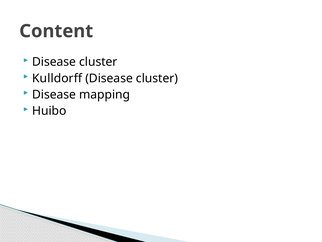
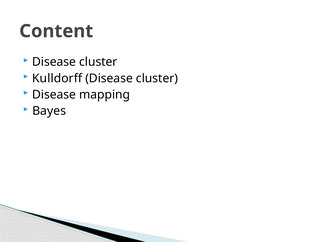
Huibo: Huibo -> Bayes (49, 111)
